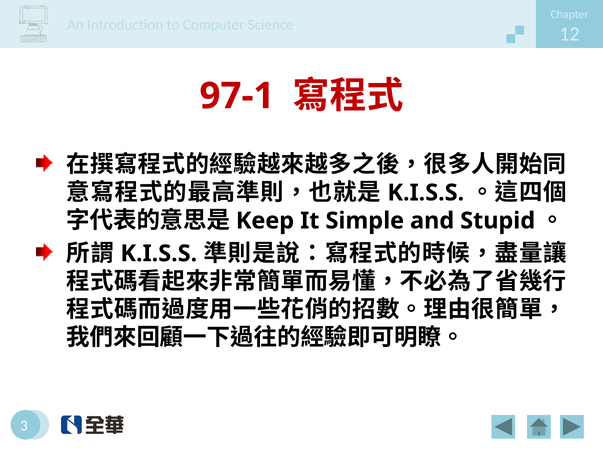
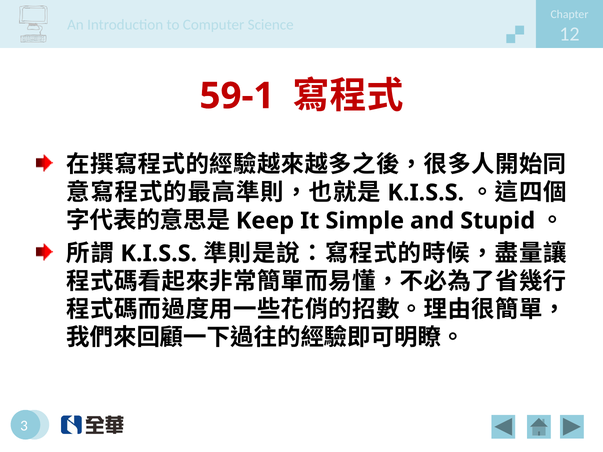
97-1: 97-1 -> 59-1 (237, 96)
